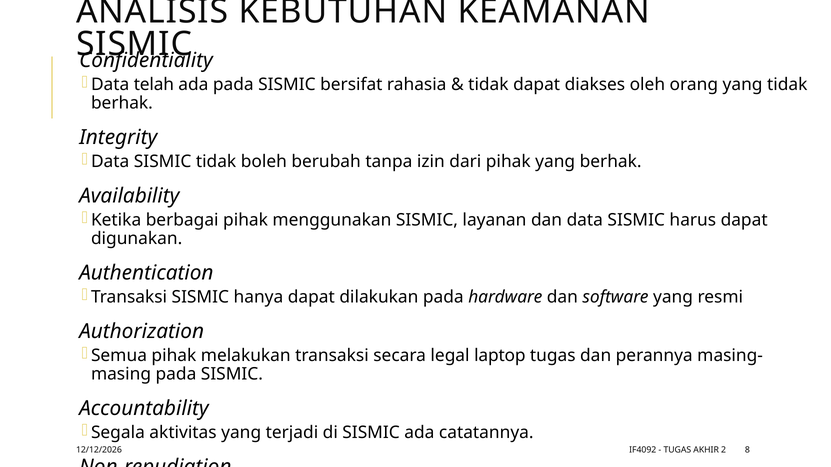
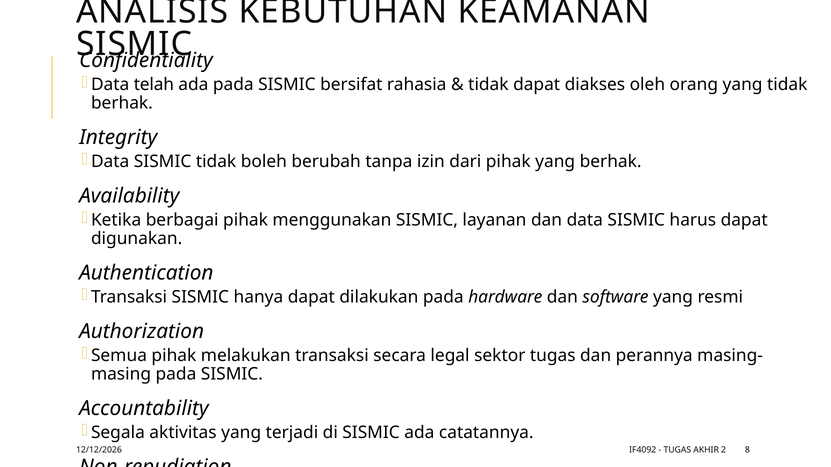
laptop: laptop -> sektor (500, 356)
